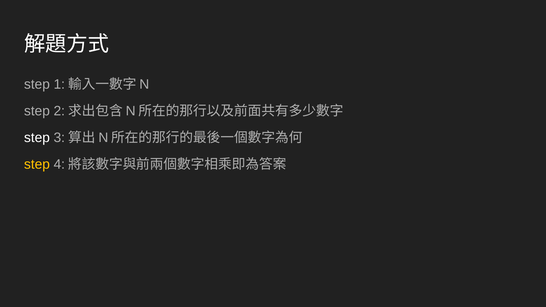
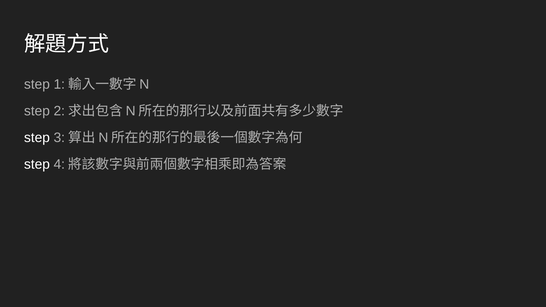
step colour: yellow -> white (37, 164)
